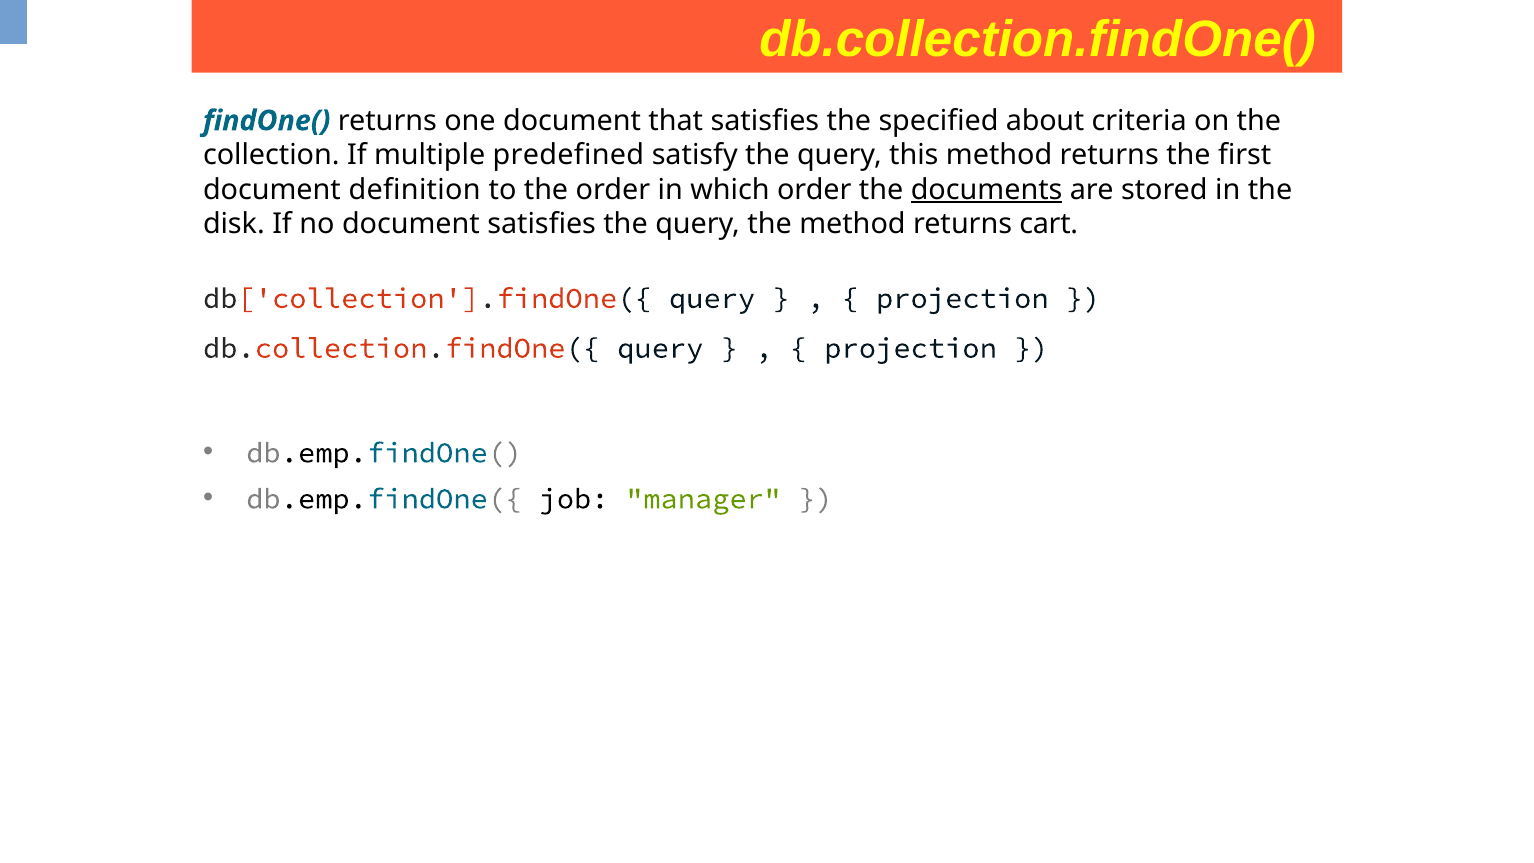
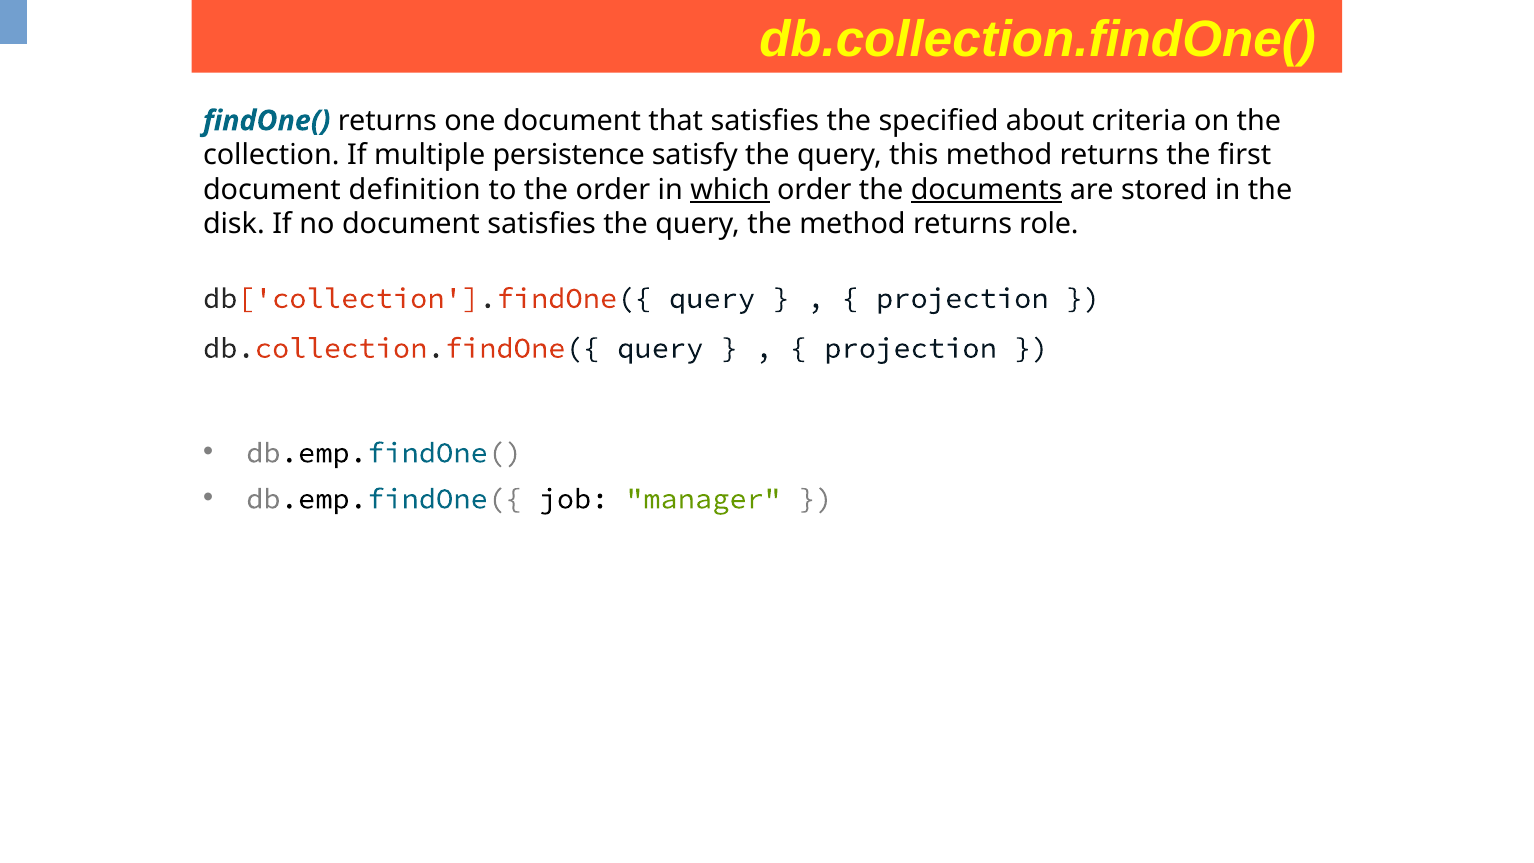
predefined: predefined -> persistence (569, 155)
which underline: none -> present (730, 190)
cart: cart -> role (1049, 224)
